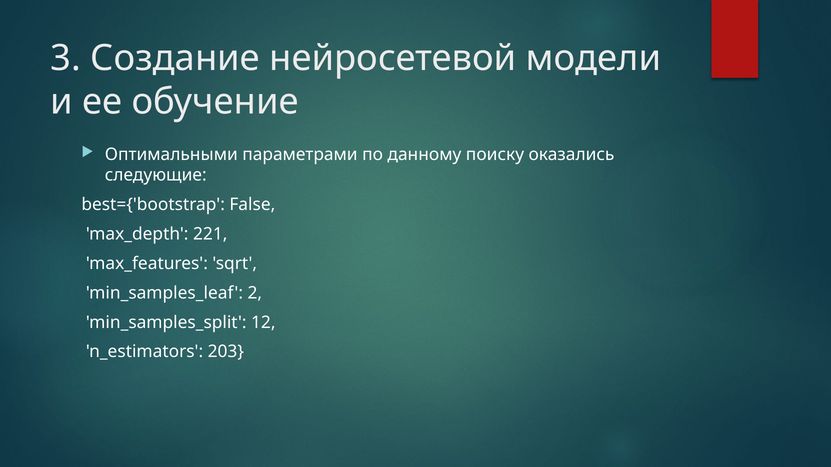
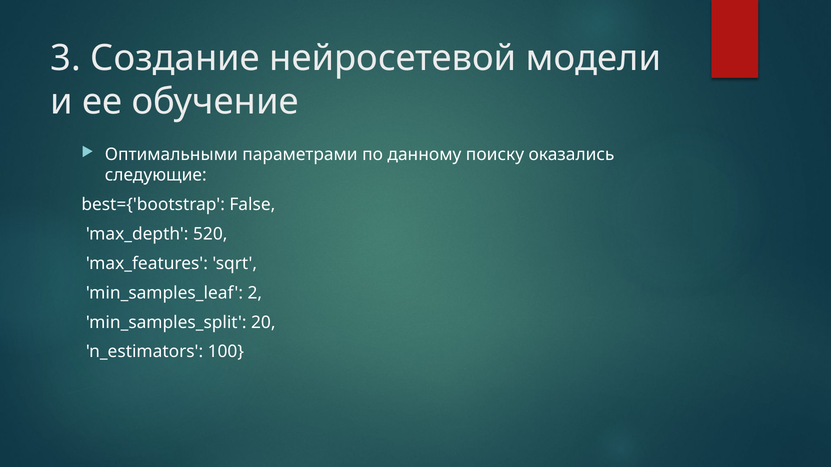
221: 221 -> 520 (210, 234)
12: 12 -> 20 (263, 323)
203: 203 -> 100 (226, 352)
